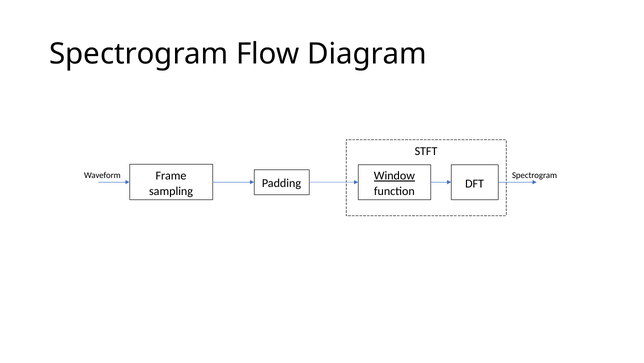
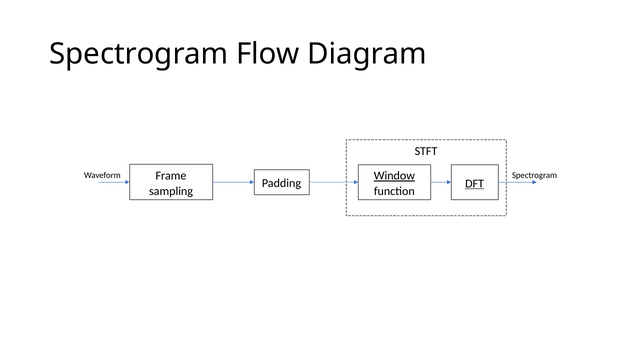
DFT underline: none -> present (475, 183)
